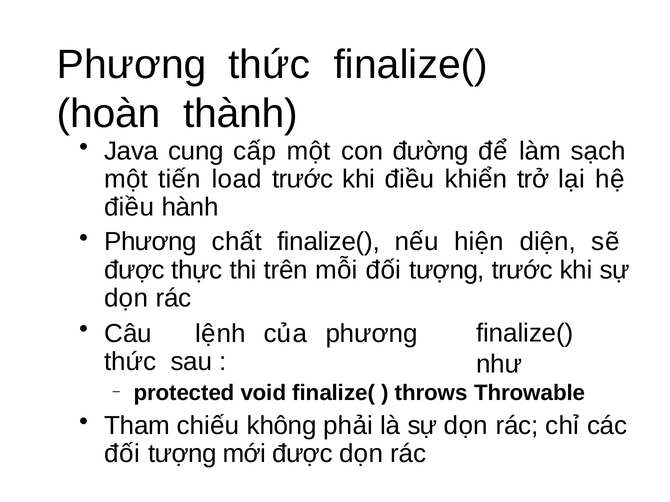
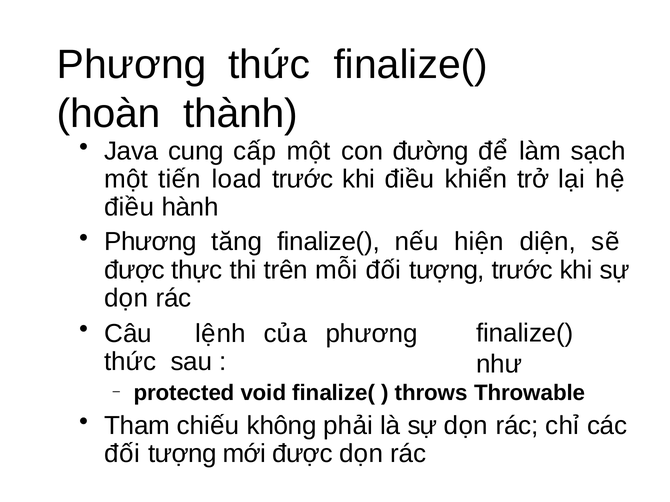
chất: chất -> tăng (237, 242)
